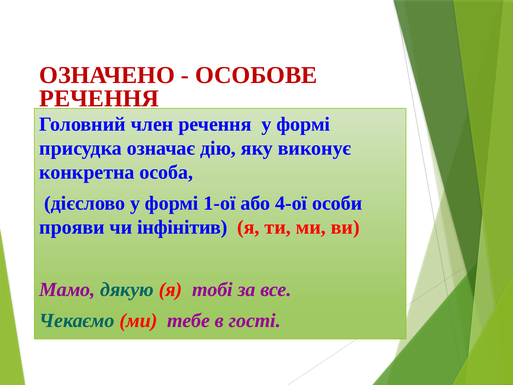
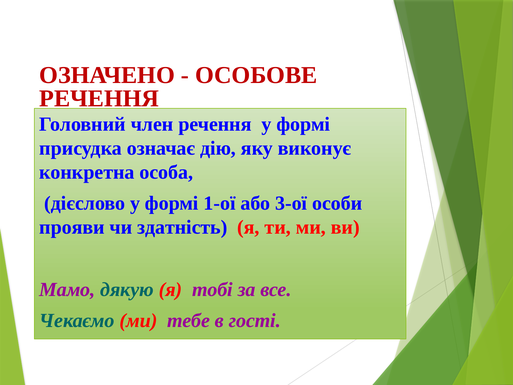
4-ої: 4-ої -> 3-ої (291, 203)
інфінітив: інфінітив -> здатність (182, 227)
